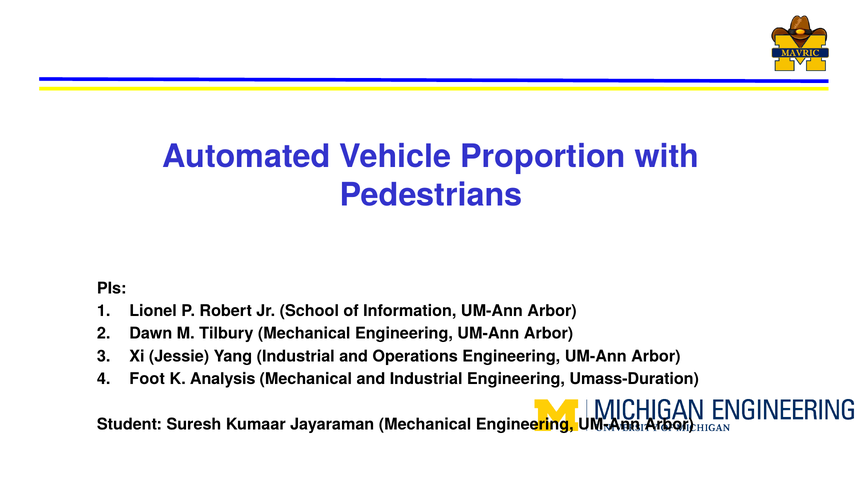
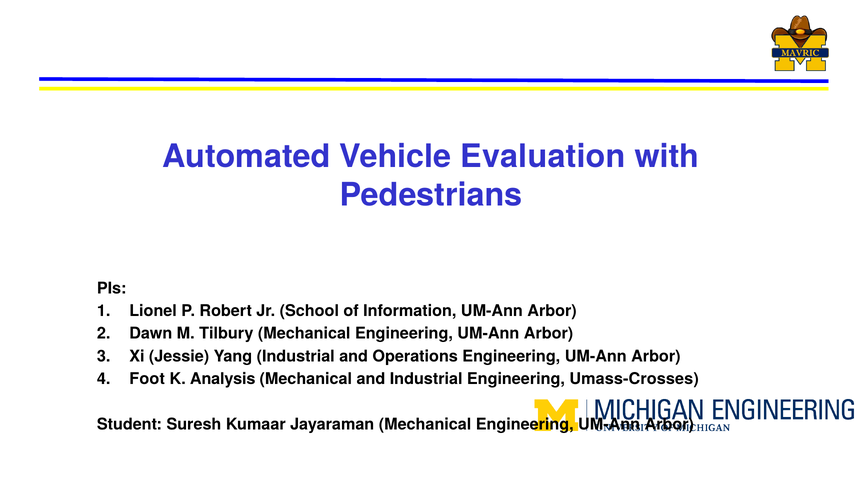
Proportion: Proportion -> Evaluation (543, 156)
Umass-Duration: Umass-Duration -> Umass-Crosses (634, 379)
